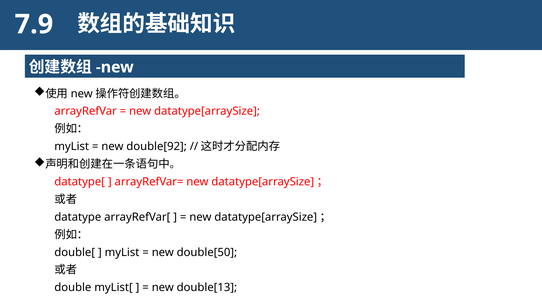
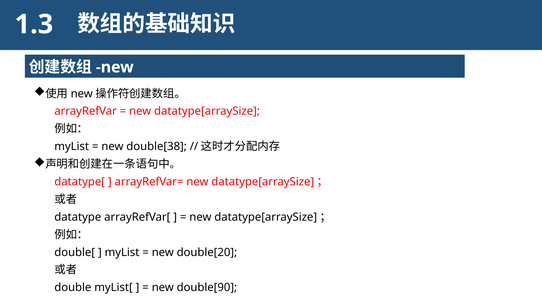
7.9: 7.9 -> 1.3 (34, 24)
double[92: double[92 -> double[38 (157, 146)
double[50: double[50 -> double[20 (207, 252)
double[13: double[13 -> double[90 (207, 287)
